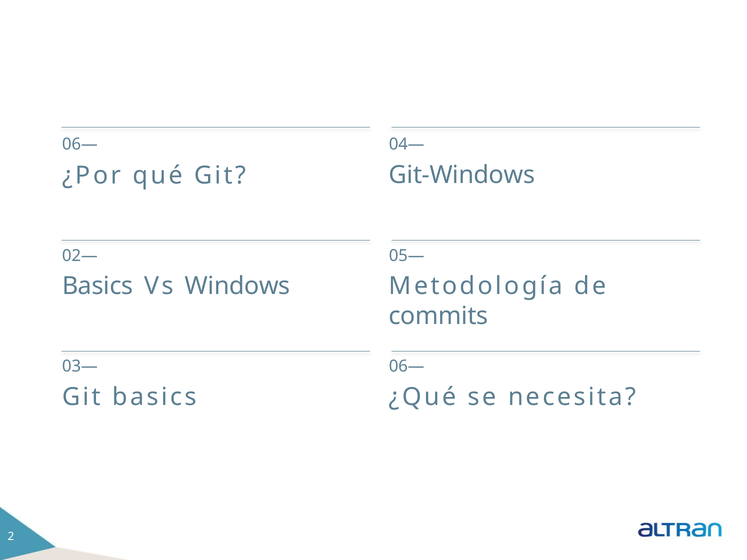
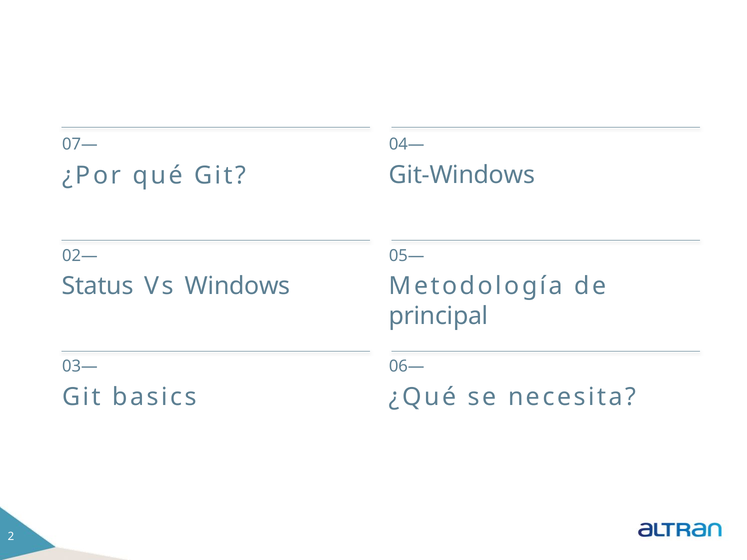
06—: 06— -> 07— (80, 145)
Basics: Basics -> Status (98, 286)
commits: commits -> principal (438, 316)
